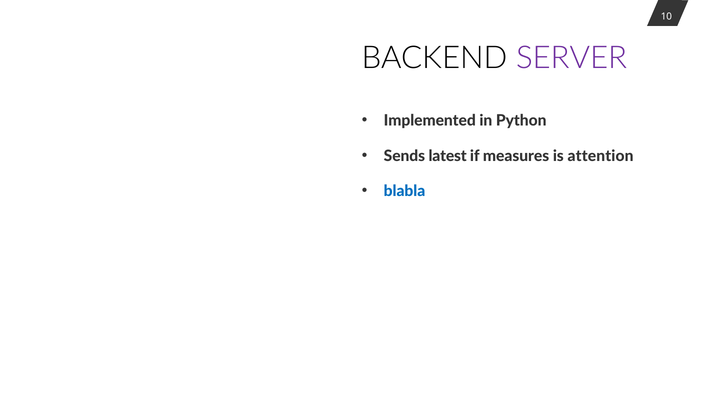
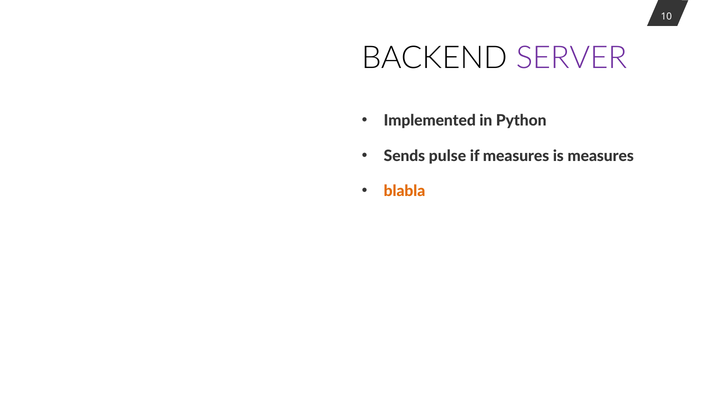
latest: latest -> pulse (448, 156)
is attention: attention -> measures (601, 156)
blabla colour: blue -> orange (405, 191)
